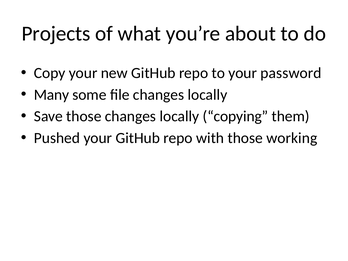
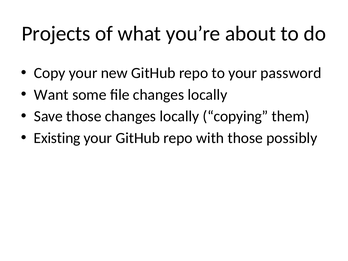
Many: Many -> Want (51, 95)
Pushed: Pushed -> Existing (57, 138)
working: working -> possibly (292, 138)
